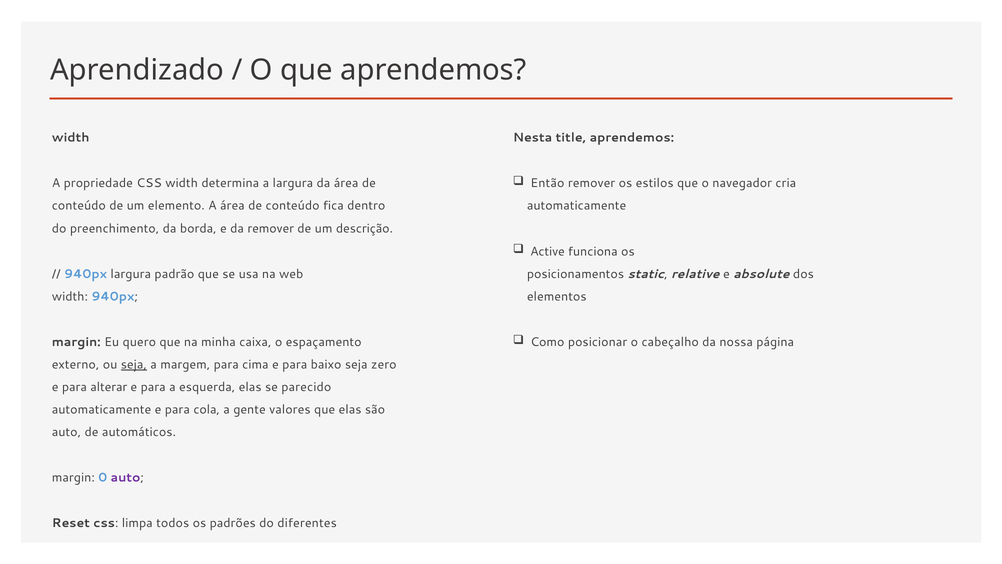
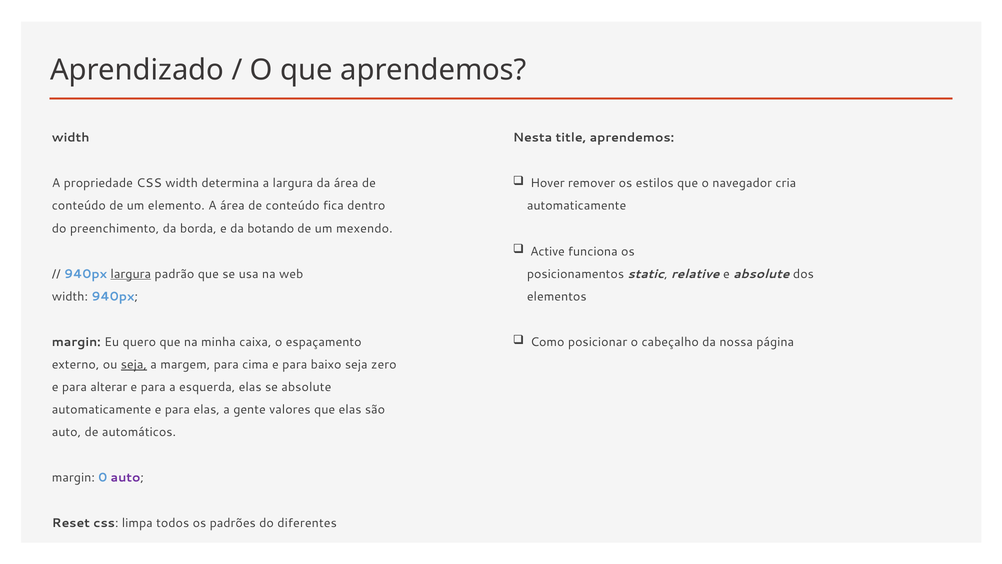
Então: Então -> Hover (547, 183)
da remover: remover -> botando (271, 228)
descrição: descrição -> mexendo (364, 228)
largura underline: none -> present (131, 274)
se parecido: parecido -> absolute (306, 387)
para cola: cola -> elas (207, 409)
